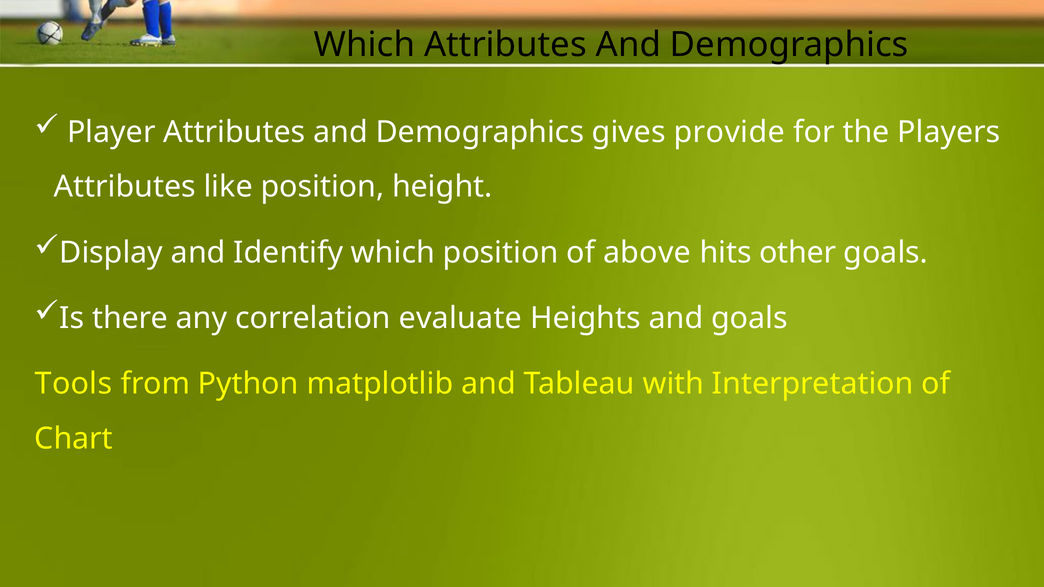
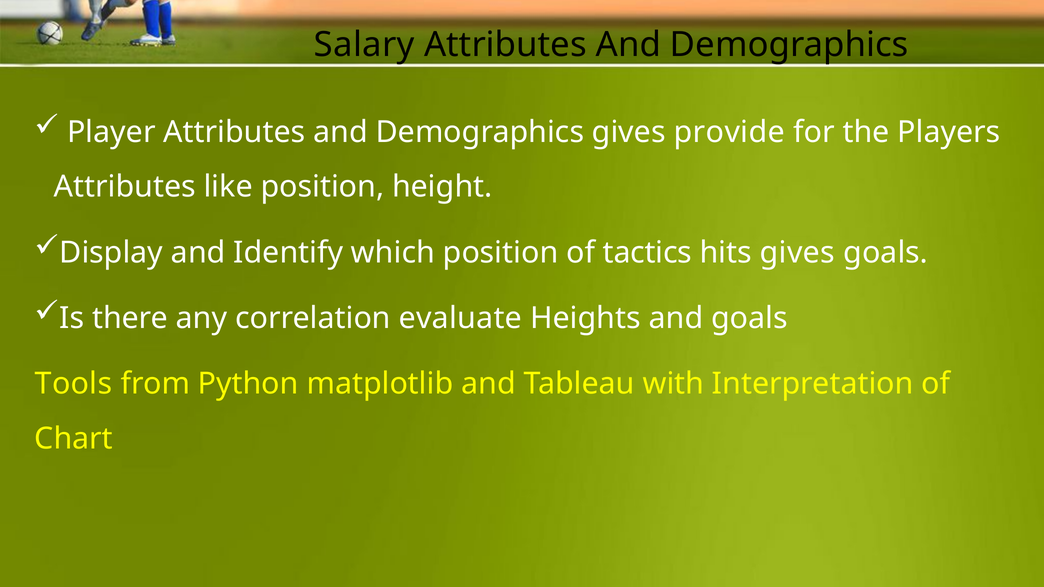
Which: Which -> Salary (364, 45)
above: above -> tactics (647, 253)
hits other: other -> gives (797, 253)
